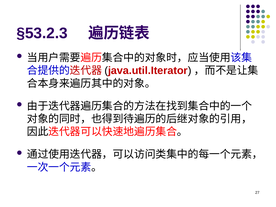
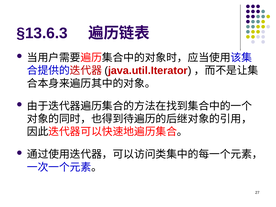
§53.2.3: §53.2.3 -> §13.6.3 (42, 33)
